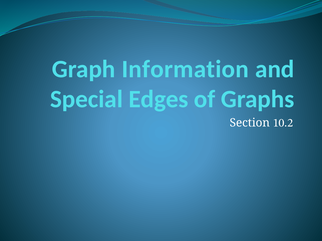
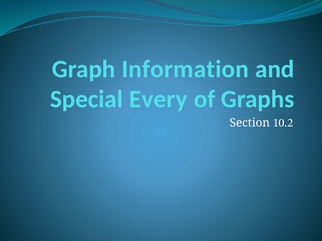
Edges: Edges -> Every (158, 99)
